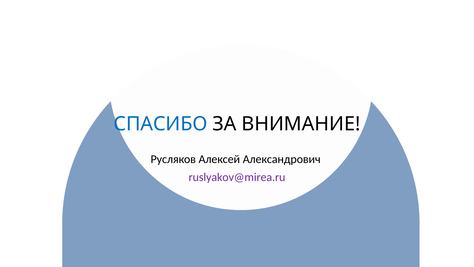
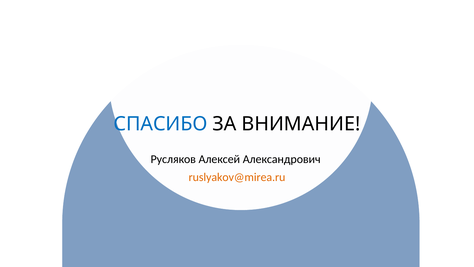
ruslyakov@mirea.ru colour: purple -> orange (237, 177)
